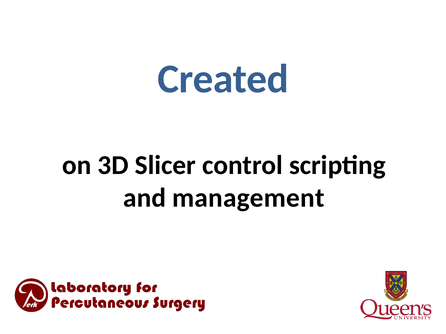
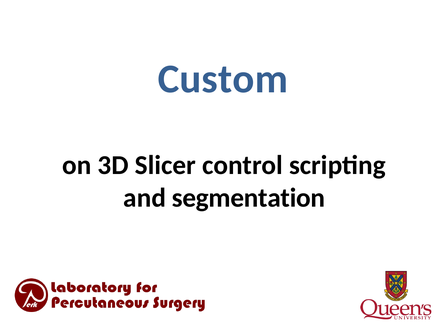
Created: Created -> Custom (223, 79)
management: management -> segmentation (249, 198)
